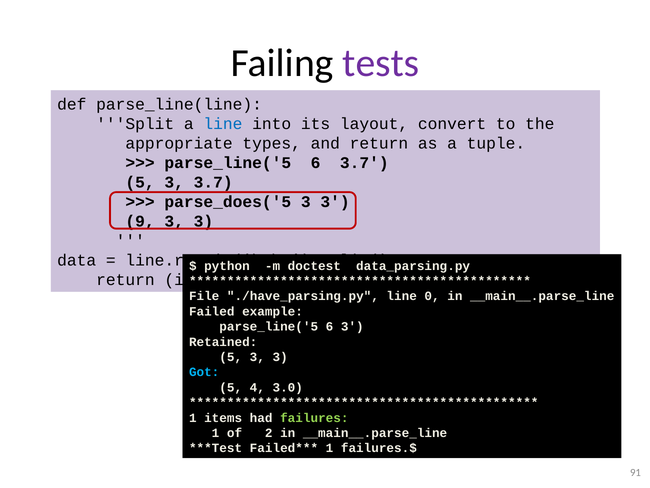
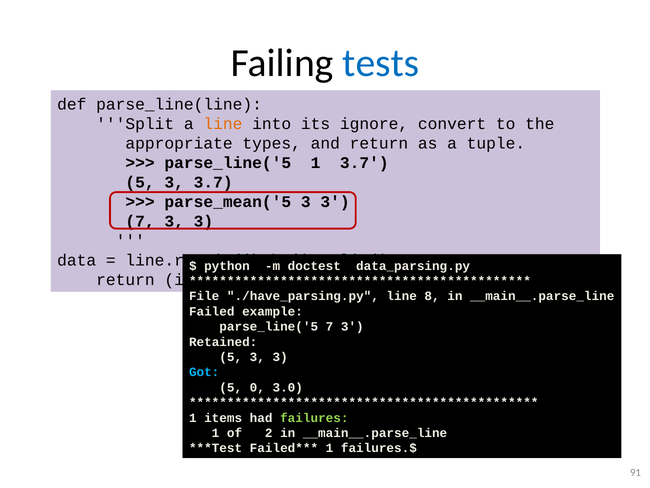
tests colour: purple -> blue (381, 63)
line colour: blue -> orange (223, 124)
layout: layout -> ignore (374, 124)
6: 6 -> 1 (316, 163)
parse_does('5: parse_does('5 -> parse_mean('5 (228, 202)
9: 9 -> 7 (140, 221)
0: 0 -> 8 (432, 296)
6: 6 -> 7 (329, 326)
4: 4 -> 0 (257, 387)
